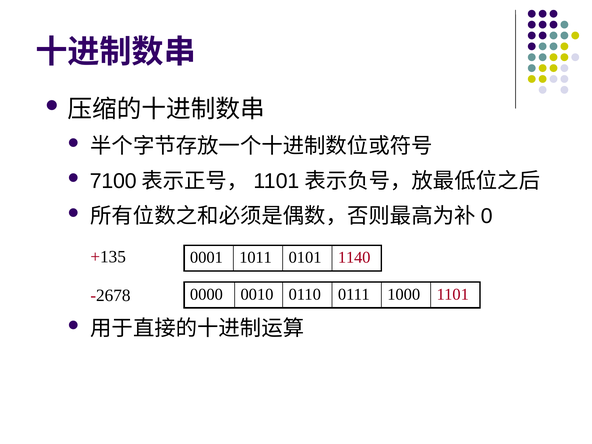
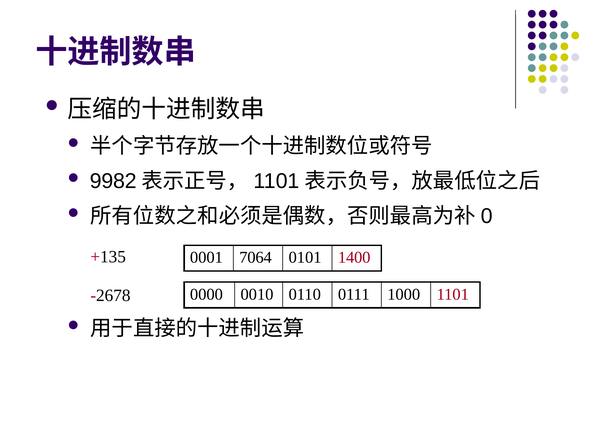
7100: 7100 -> 9982 (113, 181)
1011: 1011 -> 7064 (256, 258)
1140: 1140 -> 1400 (354, 258)
